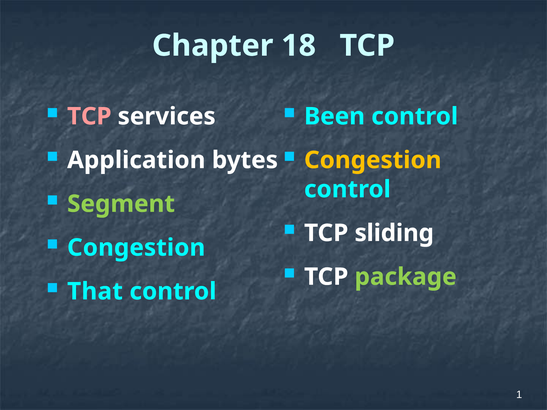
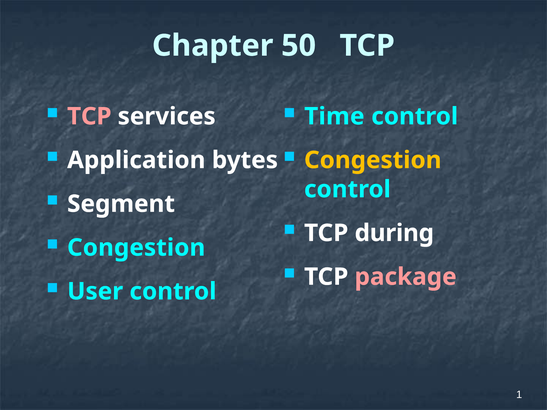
18: 18 -> 50 (299, 46)
Been: Been -> Time (334, 116)
Segment colour: light green -> white (121, 204)
sliding: sliding -> during (394, 233)
package colour: light green -> pink (406, 277)
That: That -> User (95, 292)
